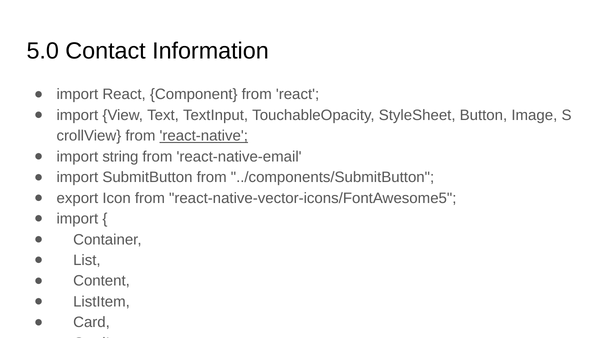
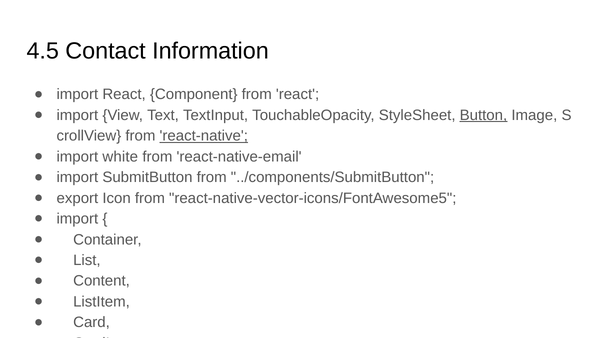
5.0: 5.0 -> 4.5 (43, 51)
Button underline: none -> present (483, 115)
import string: string -> white (120, 157)
